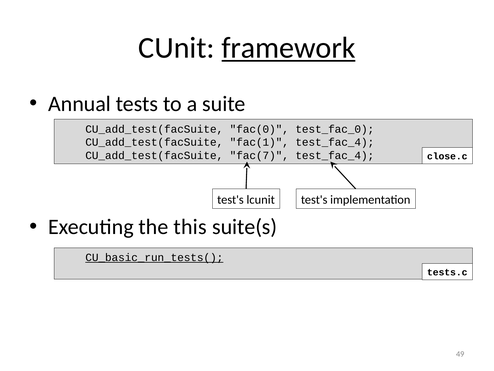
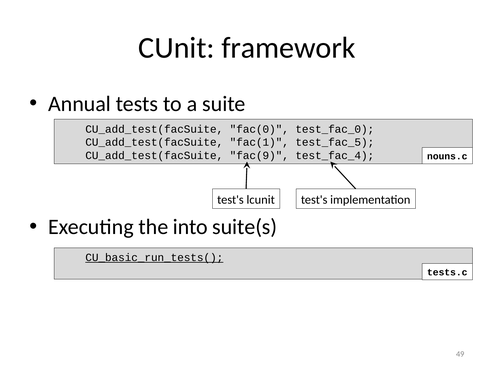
framework underline: present -> none (289, 48)
fac(1 test_fac_4: test_fac_4 -> test_fac_5 (335, 142)
fac(7: fac(7 -> fac(9 (259, 155)
close.c: close.c -> nouns.c (447, 156)
this: this -> into (190, 227)
